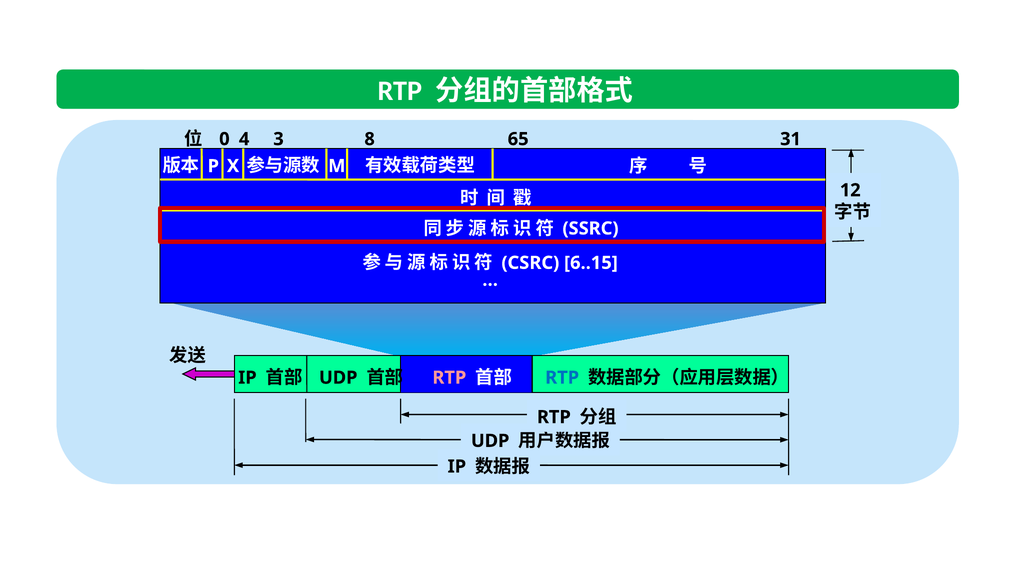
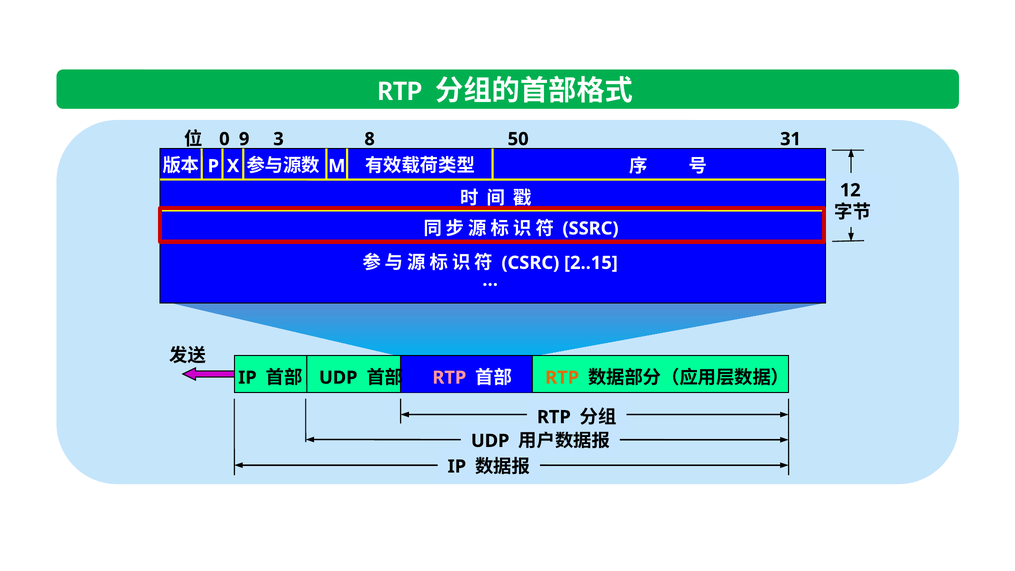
4: 4 -> 9 (244, 139)
65: 65 -> 50 (518, 139)
6..15: 6..15 -> 2..15 (591, 263)
RTP colour: blue -> orange (562, 378)
